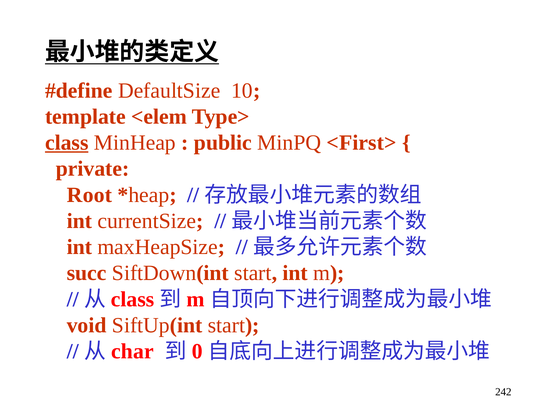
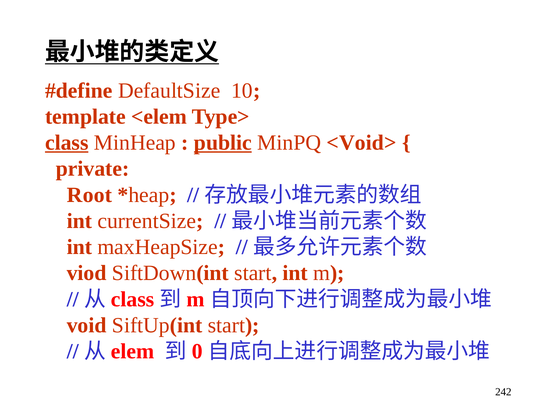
public underline: none -> present (223, 143)
<First>: <First> -> <Void> (362, 143)
succ: succ -> viod (87, 273)
char: char -> elem (133, 352)
